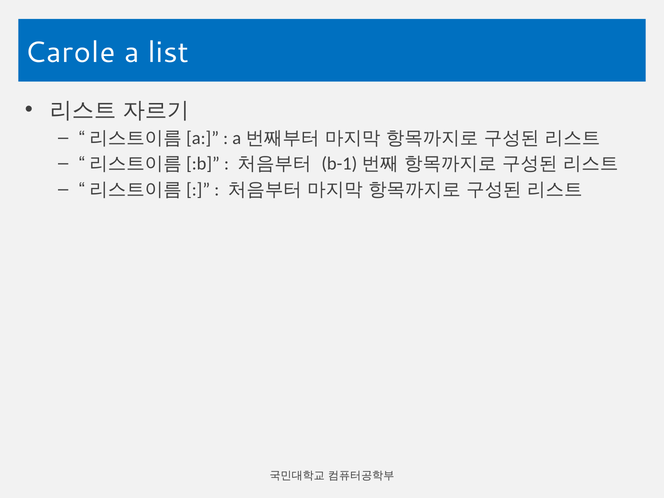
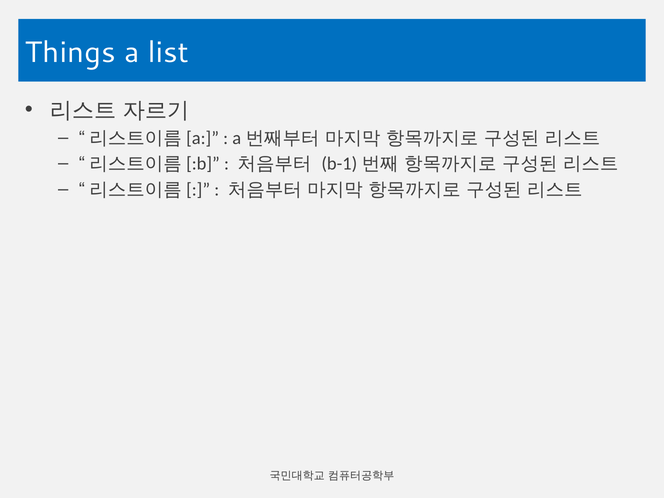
Carole: Carole -> Things (70, 52)
